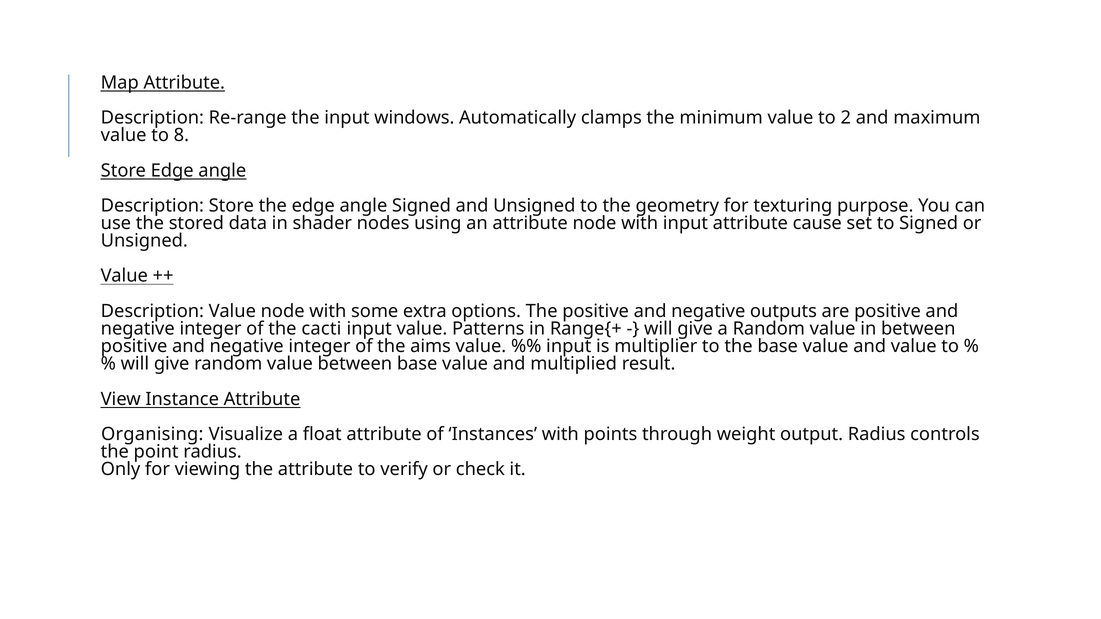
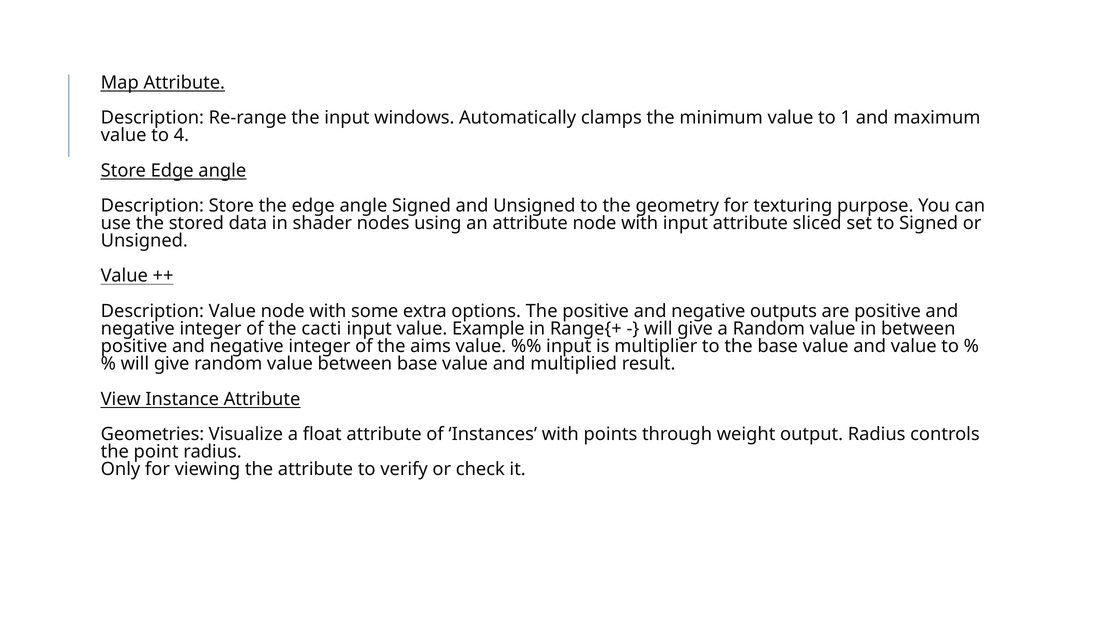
2: 2 -> 1 (846, 118)
8: 8 -> 4 (181, 135)
cause: cause -> sliced (817, 223)
Patterns: Patterns -> Example (488, 329)
Organising: Organising -> Geometries (152, 434)
